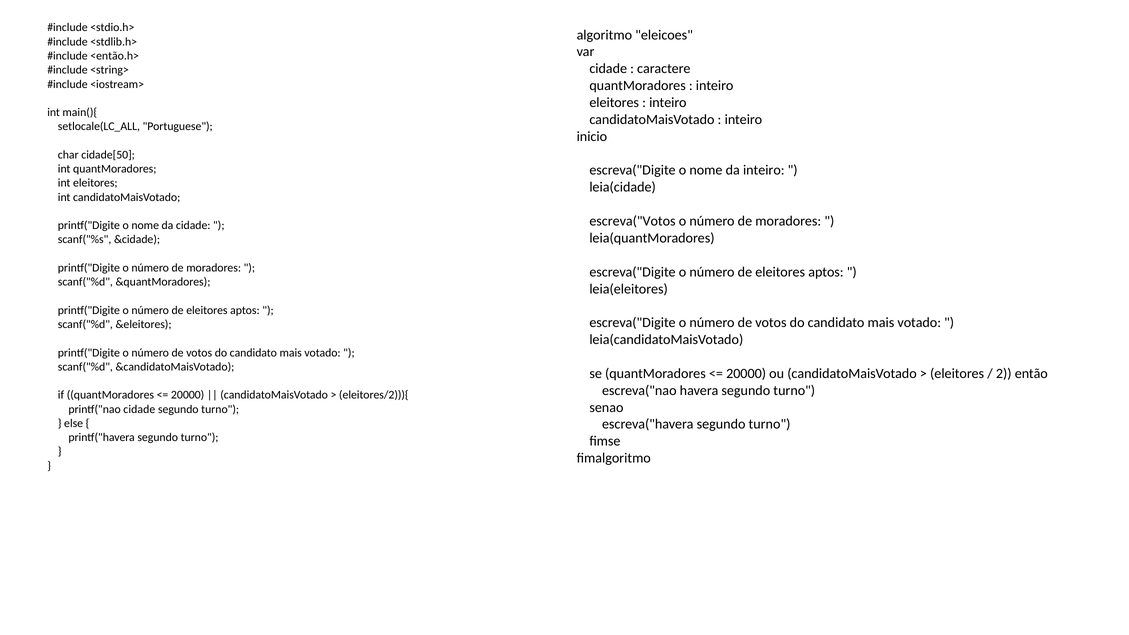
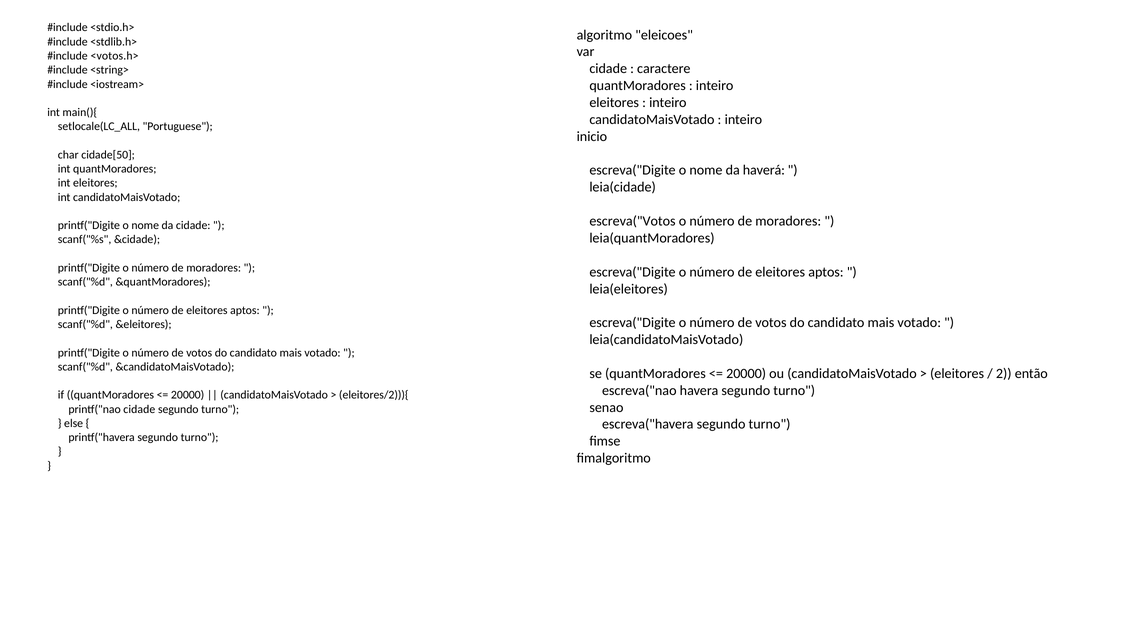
<então.h>: <então.h> -> <votos.h> (115, 56)
da inteiro: inteiro -> haverá (764, 170)
